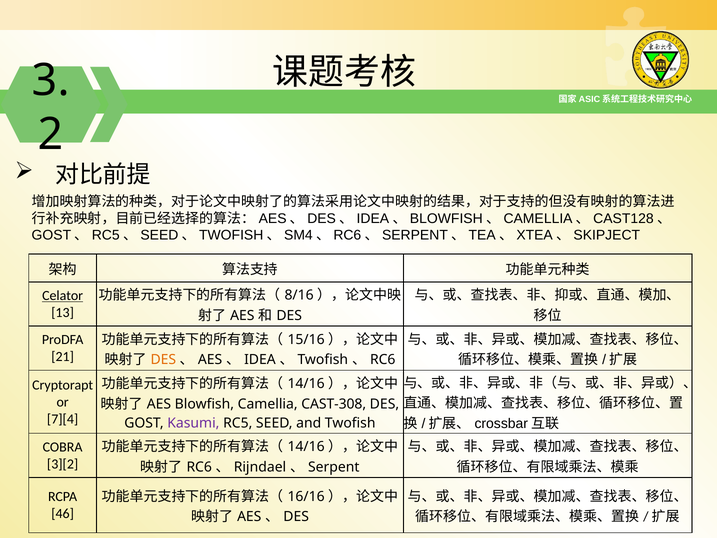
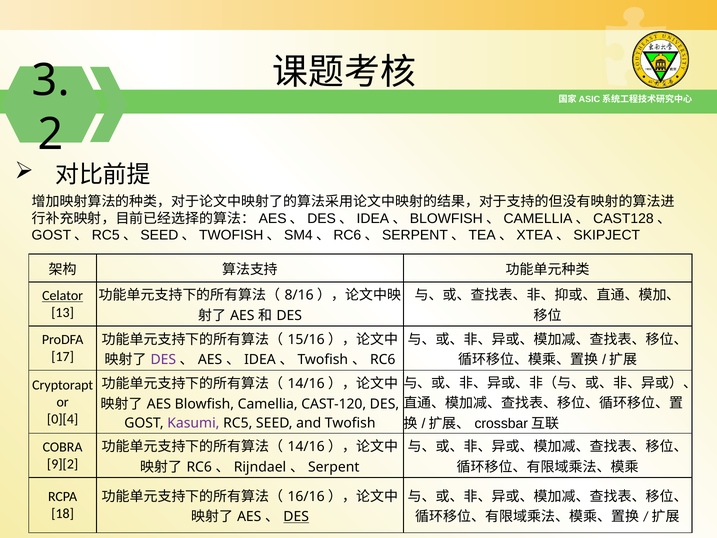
21: 21 -> 17 (63, 357)
DES colour: orange -> purple (163, 360)
CAST-308: CAST-308 -> CAST-120 (334, 404)
7][4: 7][4 -> 0][4 (63, 419)
3][2: 3][2 -> 9][2 (63, 464)
46: 46 -> 18 (63, 514)
DES underline: none -> present (296, 517)
